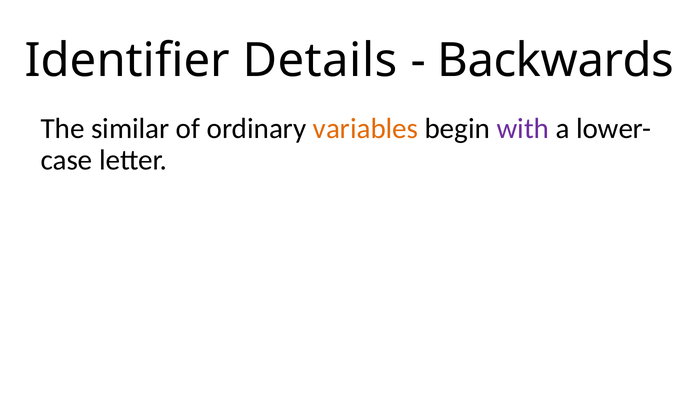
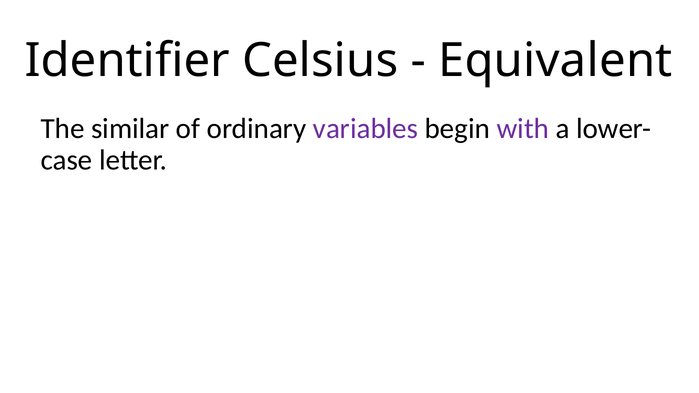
Details: Details -> Celsius (320, 61)
Backwards: Backwards -> Equivalent (555, 61)
variables colour: orange -> purple (366, 129)
